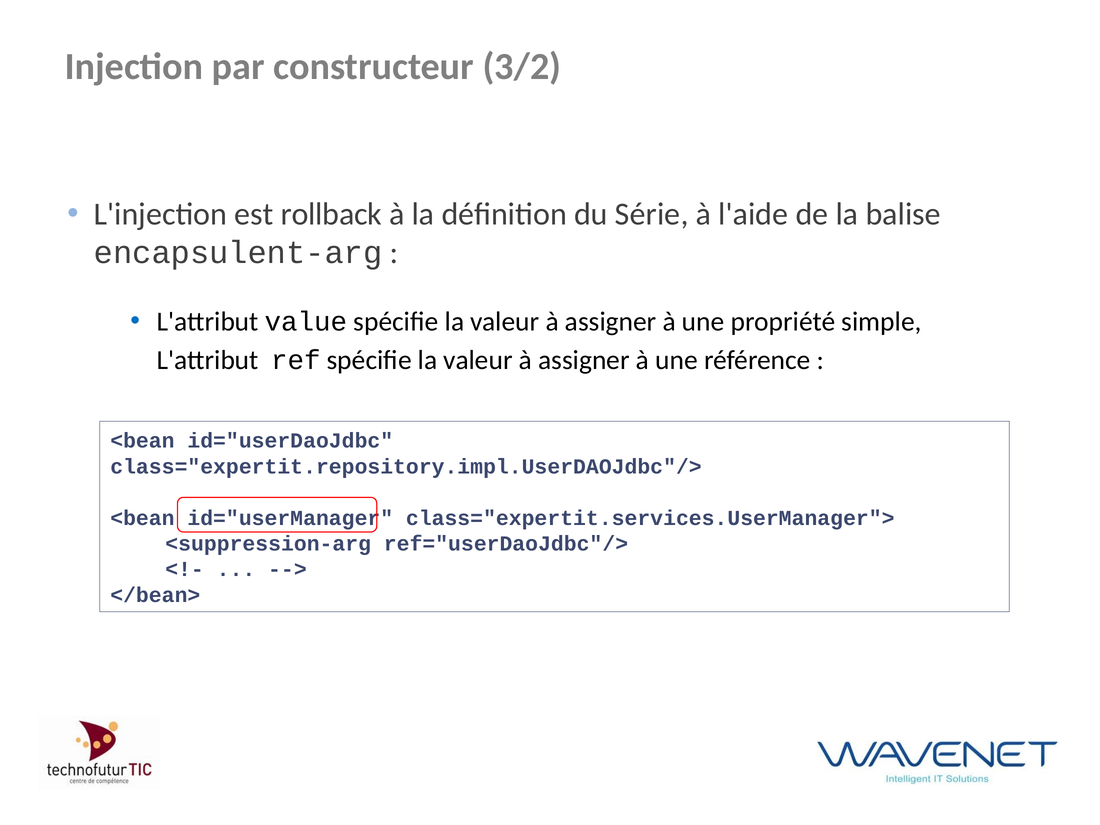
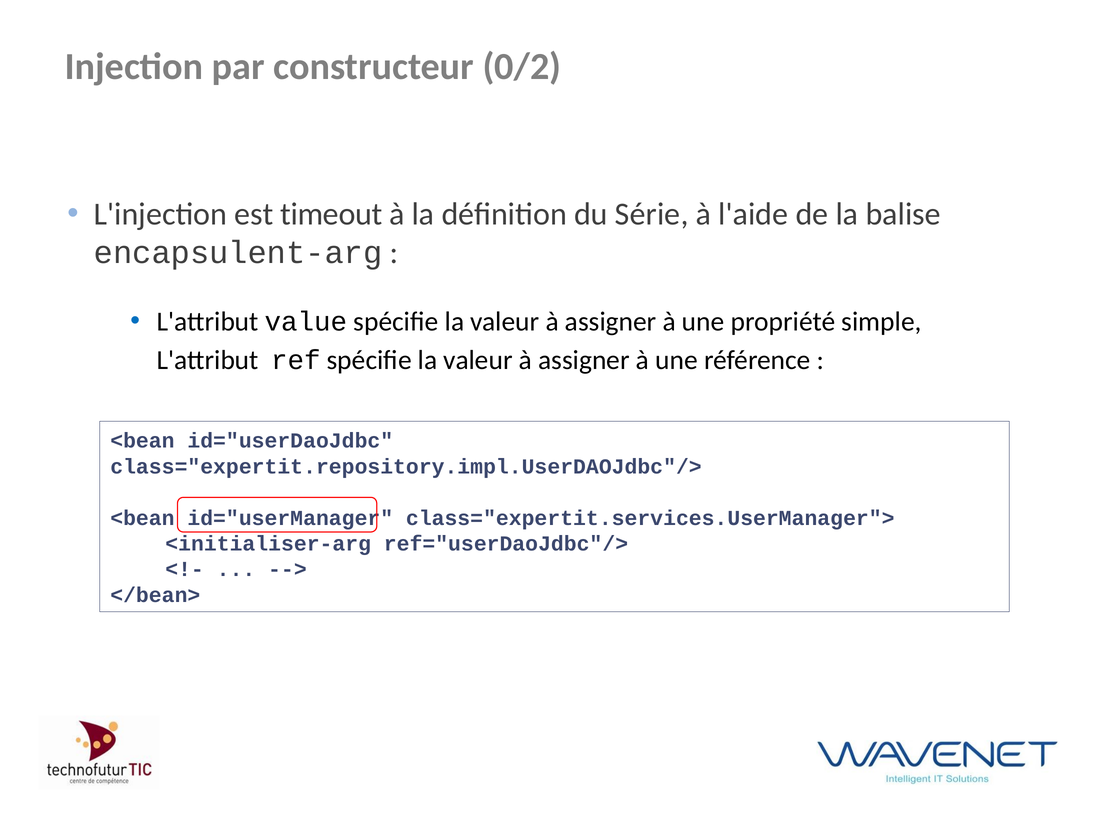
3/2: 3/2 -> 0/2 (522, 66)
rollback: rollback -> timeout (331, 214)
<suppression-arg: <suppression-arg -> <initialiser-arg (268, 544)
